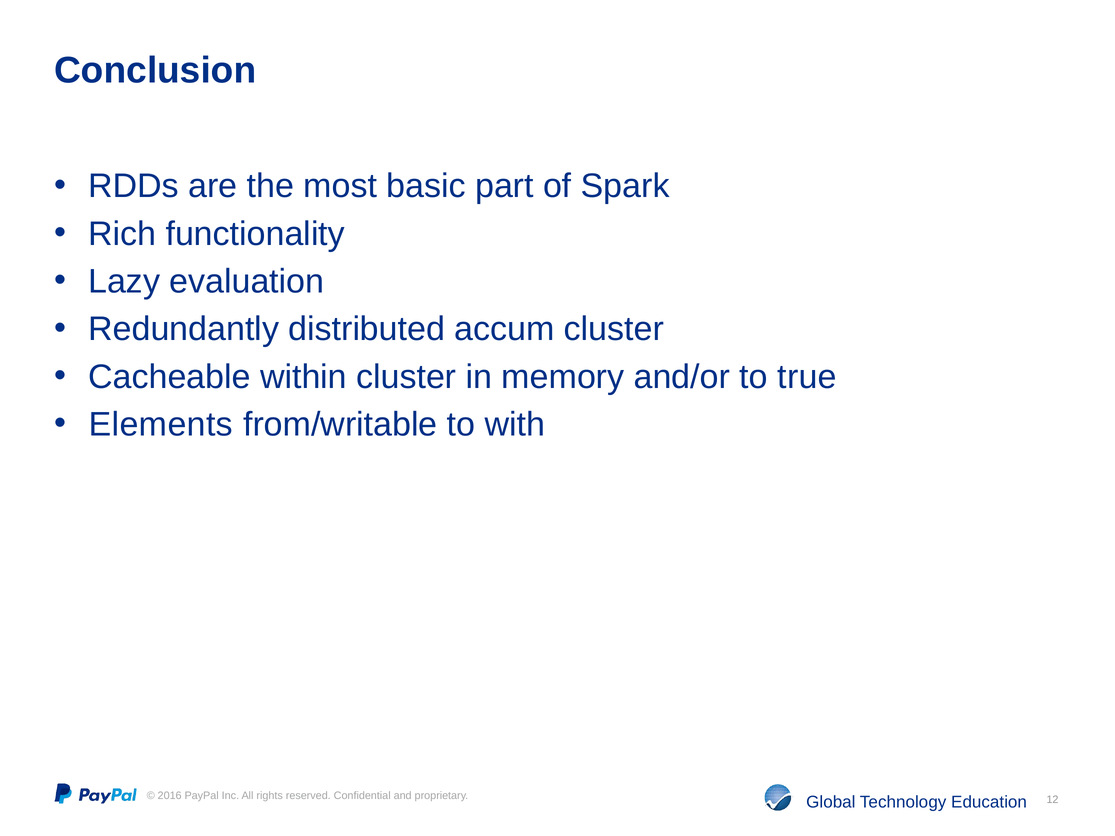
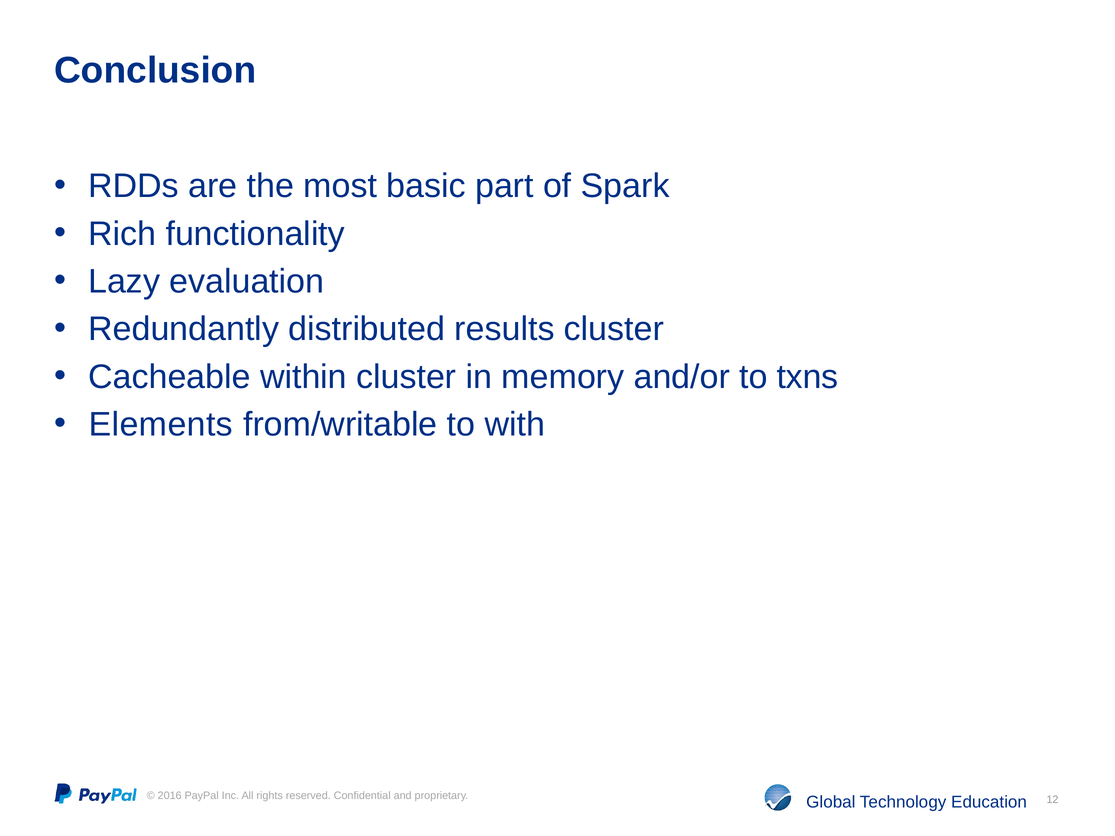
accum: accum -> results (504, 329)
true: true -> txns (807, 377)
